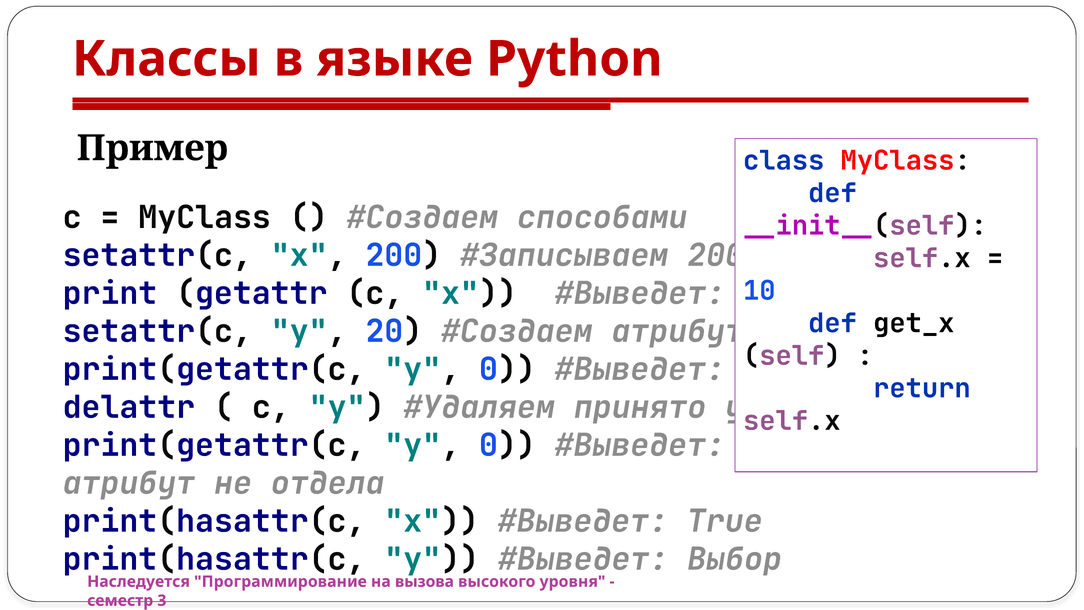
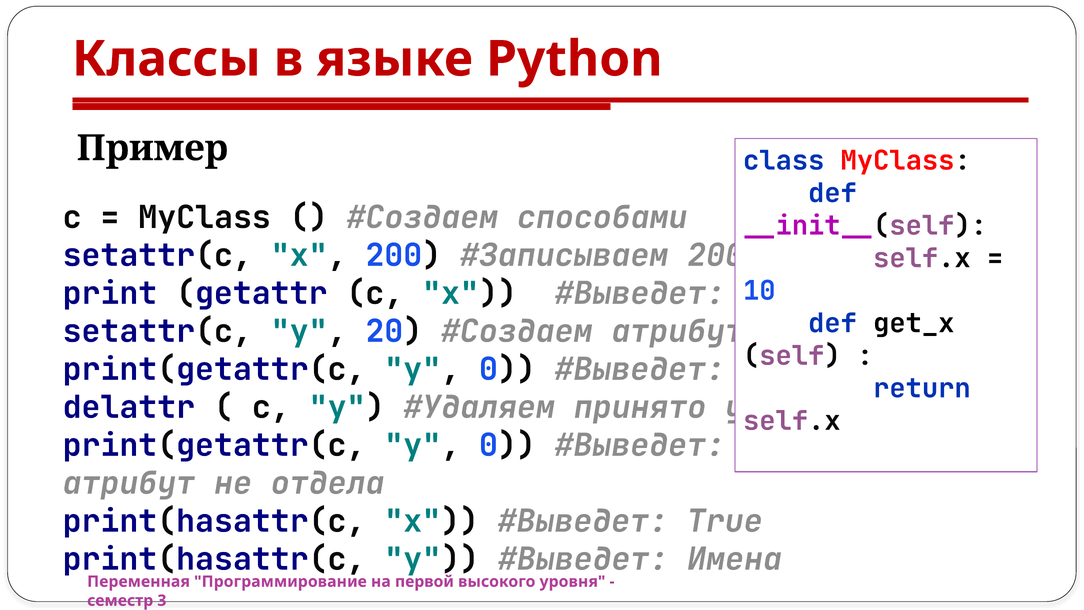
Выбор: Выбор -> Имена (735, 559)
Наследуется: Наследуется -> Переменная (139, 581)
вызова: вызова -> первой (424, 581)
